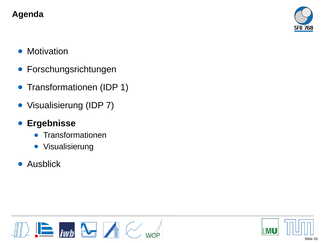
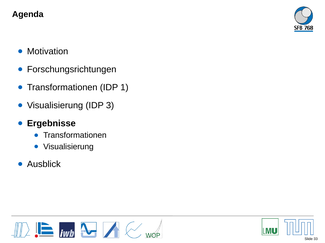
7: 7 -> 3 (110, 106)
